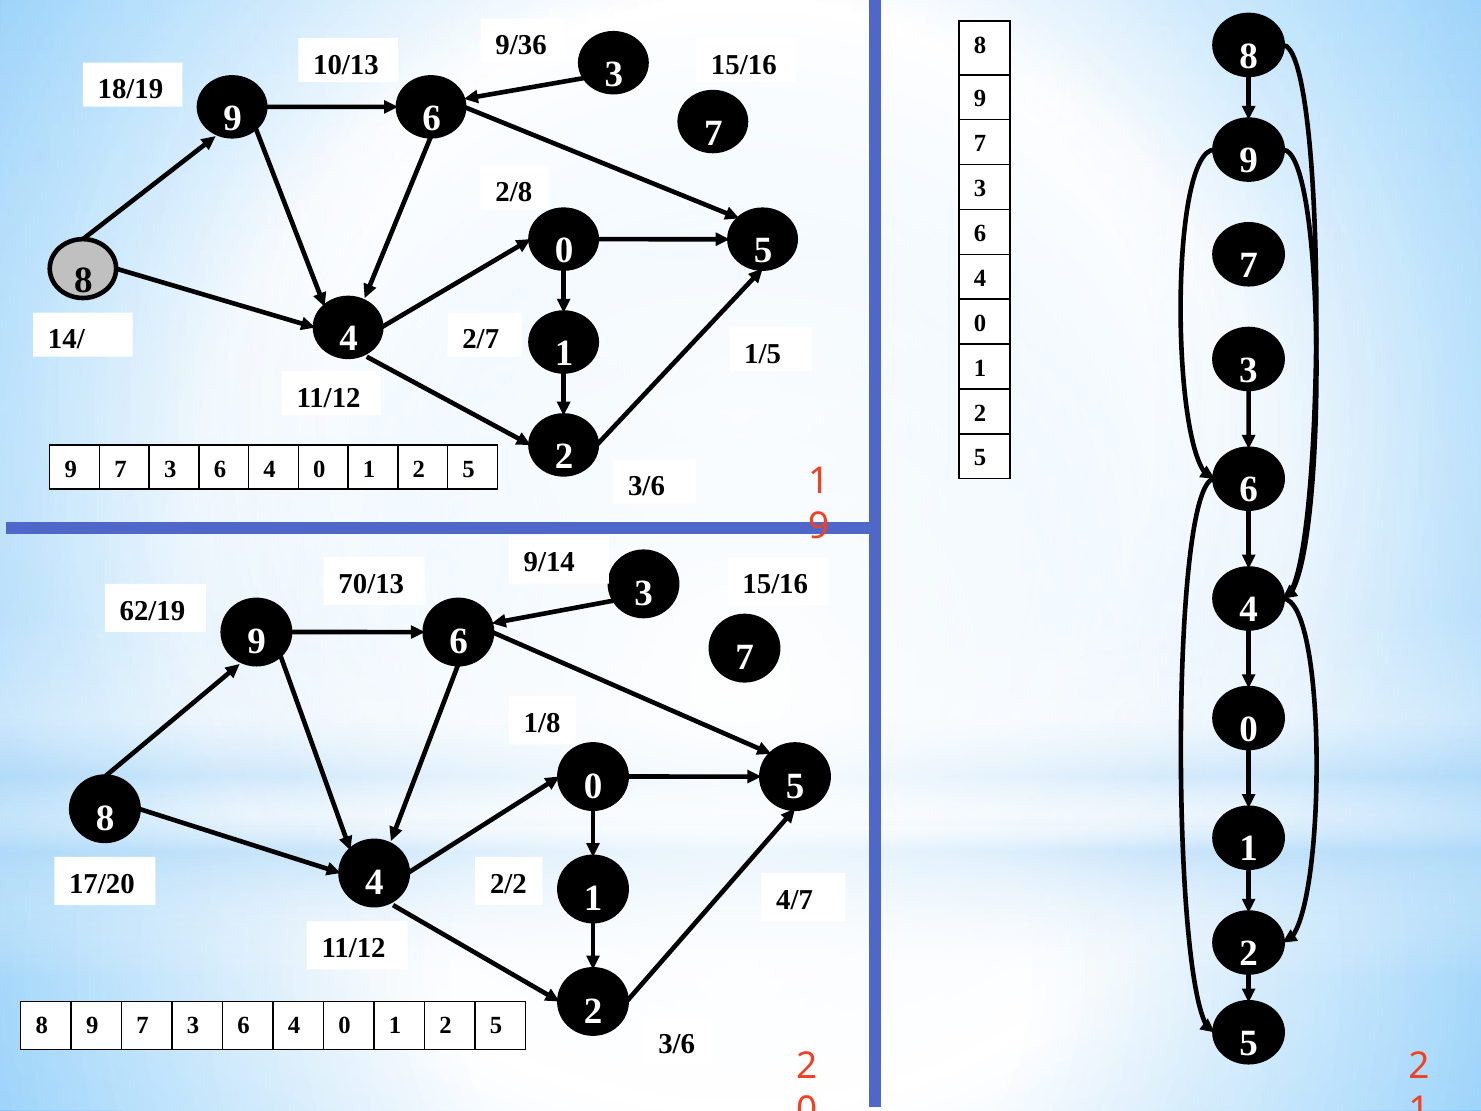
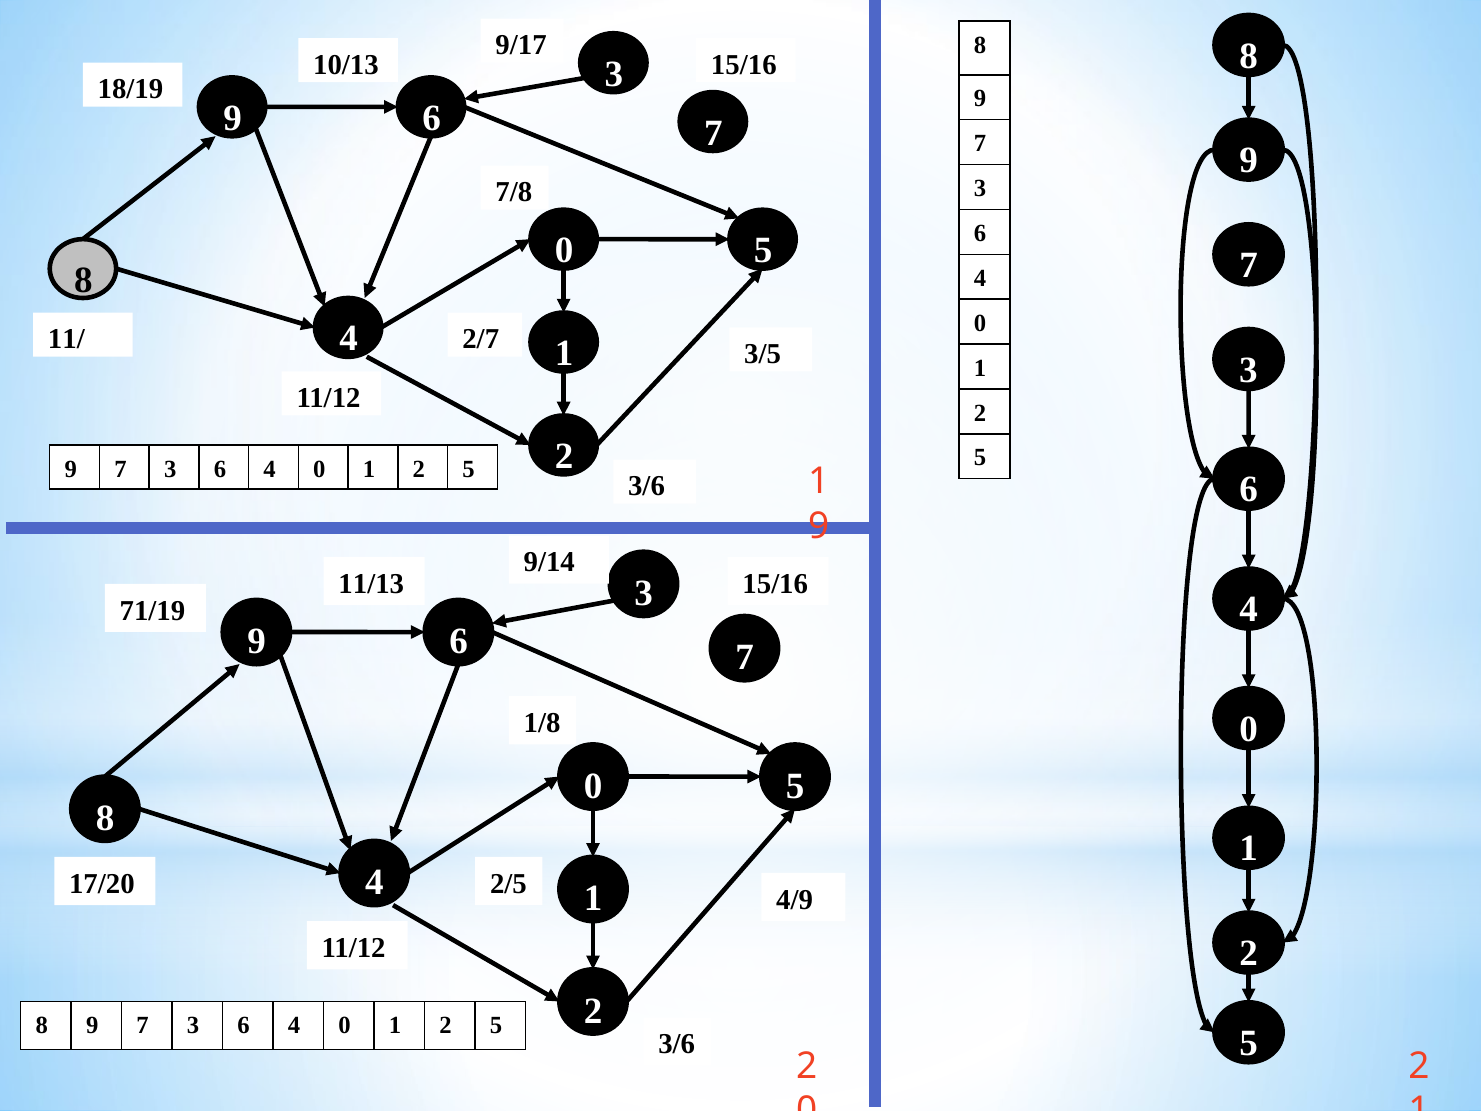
9/36: 9/36 -> 9/17 (521, 45)
2/8: 2/8 -> 7/8 (514, 192)
14/: 14/ -> 11/ (66, 339)
1/5: 1/5 -> 3/5 (763, 354)
70/13: 70/13 -> 11/13 (371, 584)
62/19: 62/19 -> 71/19 (152, 610)
2/2: 2/2 -> 2/5 (508, 883)
4/7: 4/7 -> 4/9 (795, 899)
